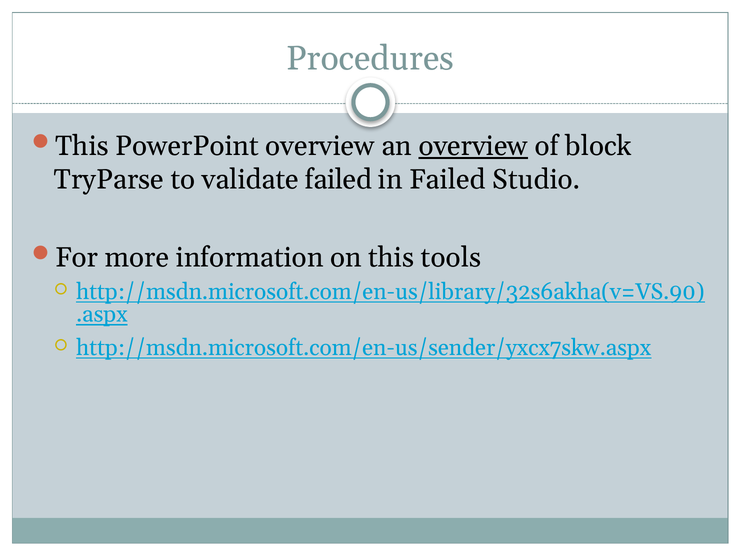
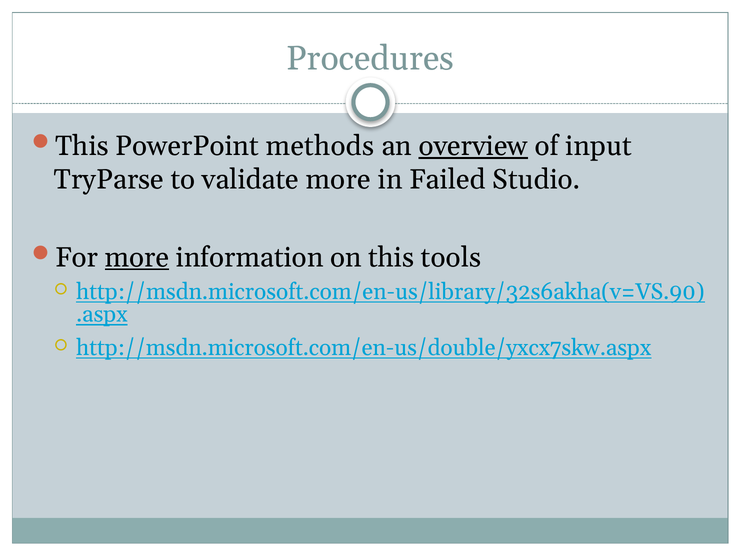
PowerPoint overview: overview -> methods (320, 146)
block: block -> input (599, 146)
validate failed: failed -> more (338, 179)
more underline: none -> present (137, 257)
http://msdn.microsoft.com/en-us/sender/yxcx7skw.aspx: http://msdn.microsoft.com/en-us/sender/yxcx7skw.aspx -> http://msdn.microsoft.com/en-us/double/yxcx7skw.aspx (364, 348)
